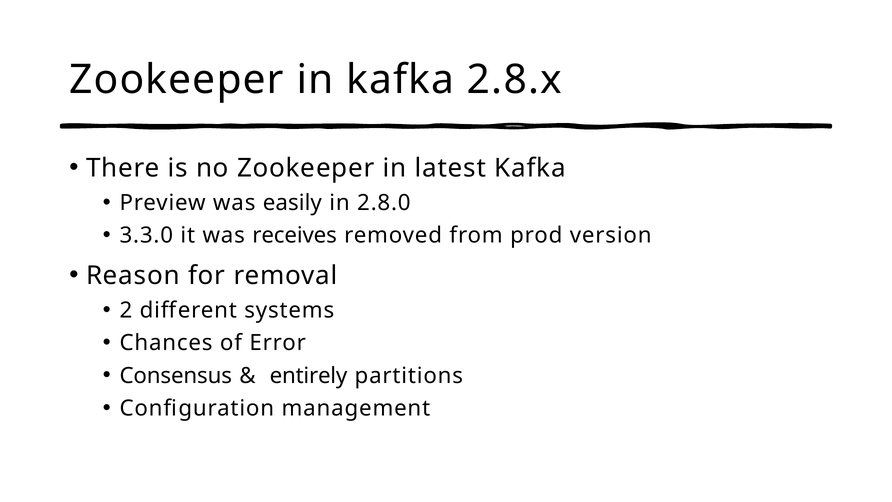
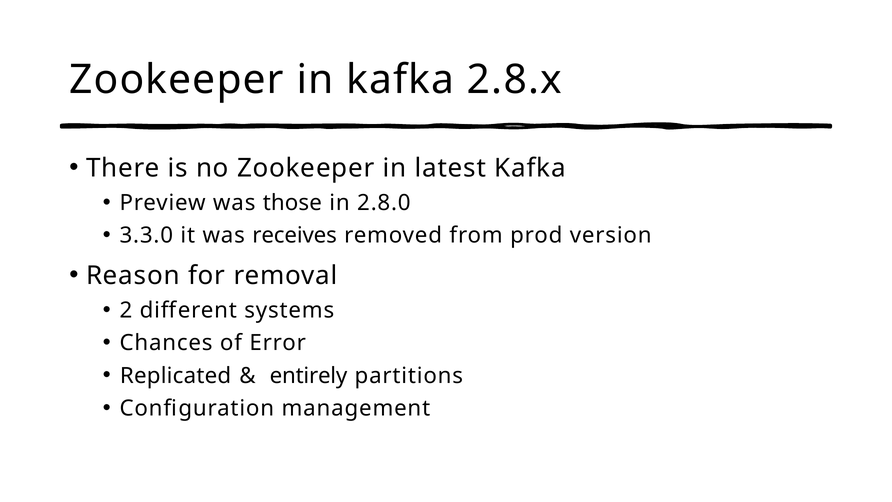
easily: easily -> those (292, 203)
Consensus: Consensus -> Replicated (176, 376)
